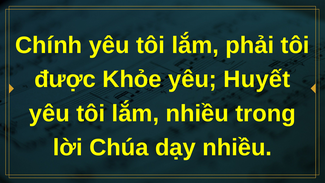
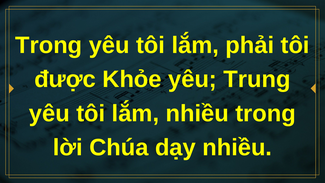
Chính: Chính -> Trong (49, 45)
Huyết: Huyết -> Trung (257, 79)
